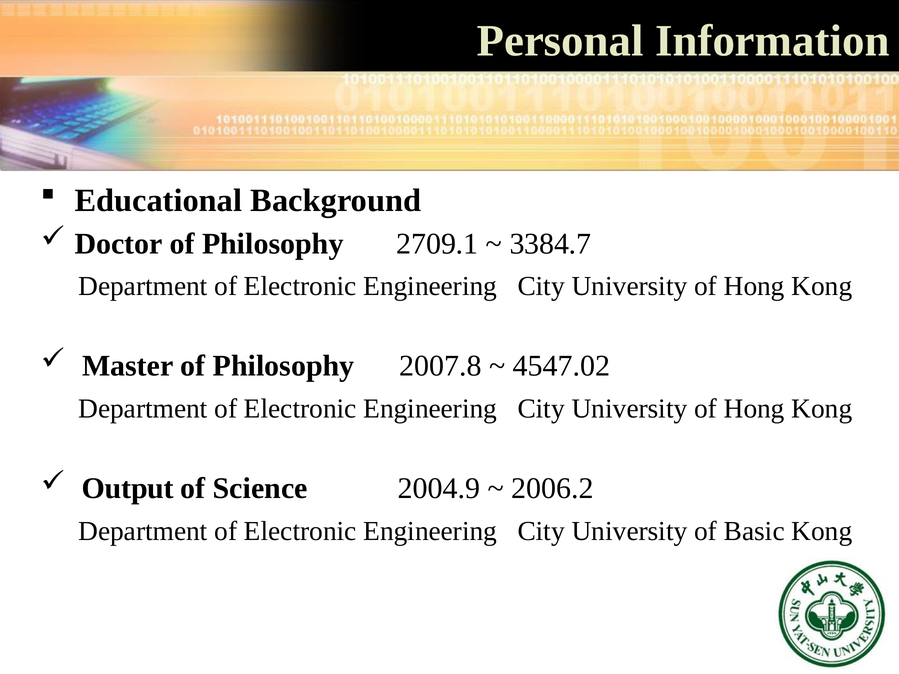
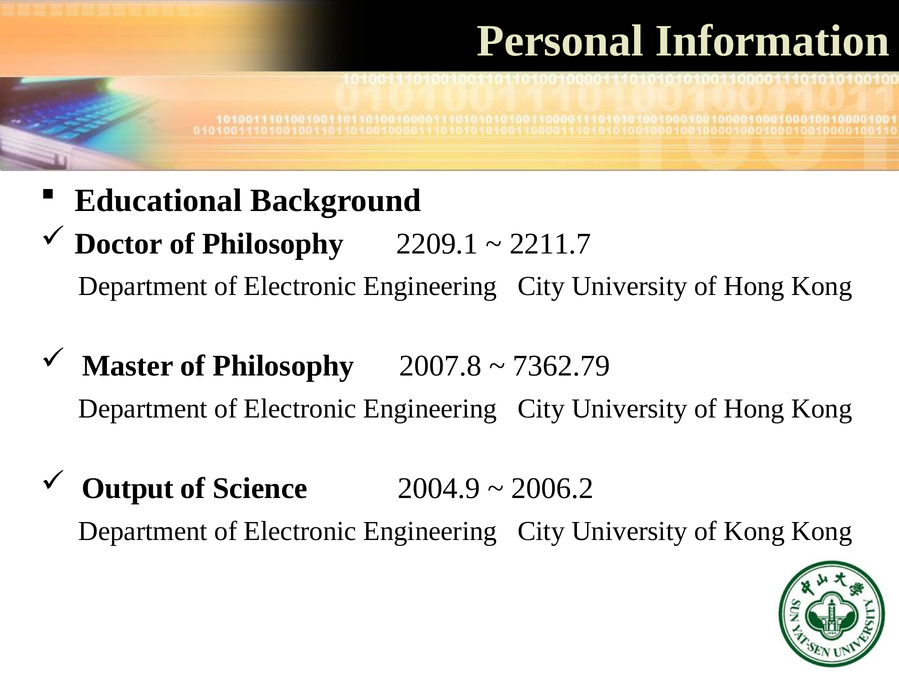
2709.1: 2709.1 -> 2209.1 (437, 244)
3384.7: 3384.7 -> 2211.7 (550, 244)
4547.02: 4547.02 -> 7362.79 (562, 366)
of Basic: Basic -> Kong (754, 531)
